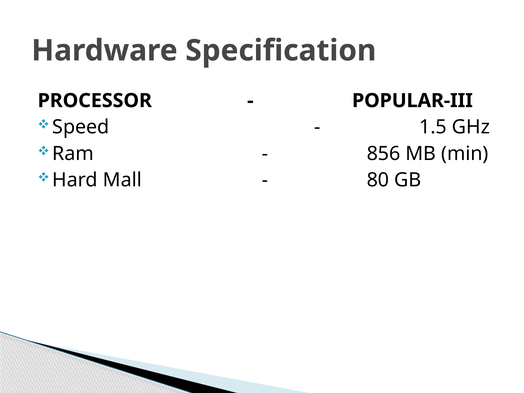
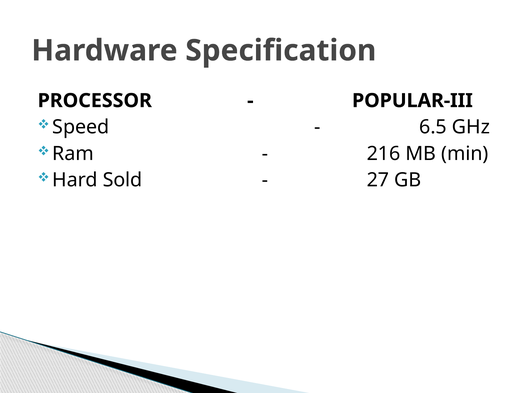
1.5: 1.5 -> 6.5 (433, 127)
856: 856 -> 216 (384, 154)
Mall: Mall -> Sold (123, 180)
80: 80 -> 27 (378, 180)
